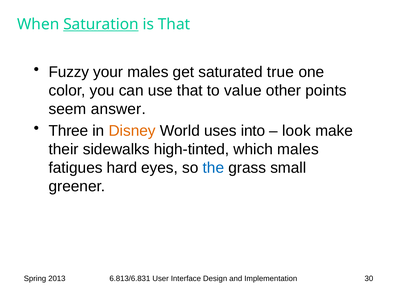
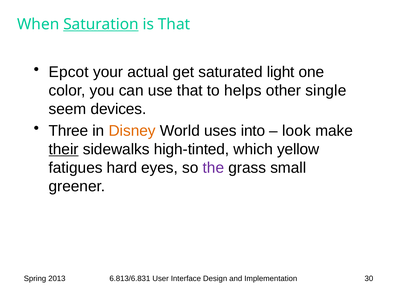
Fuzzy: Fuzzy -> Epcot (69, 72)
your males: males -> actual (148, 72)
true: true -> light (281, 72)
value: value -> helps (243, 90)
points: points -> single (326, 90)
answer: answer -> devices (118, 109)
their underline: none -> present (64, 149)
which males: males -> yellow (298, 149)
the colour: blue -> purple (213, 168)
